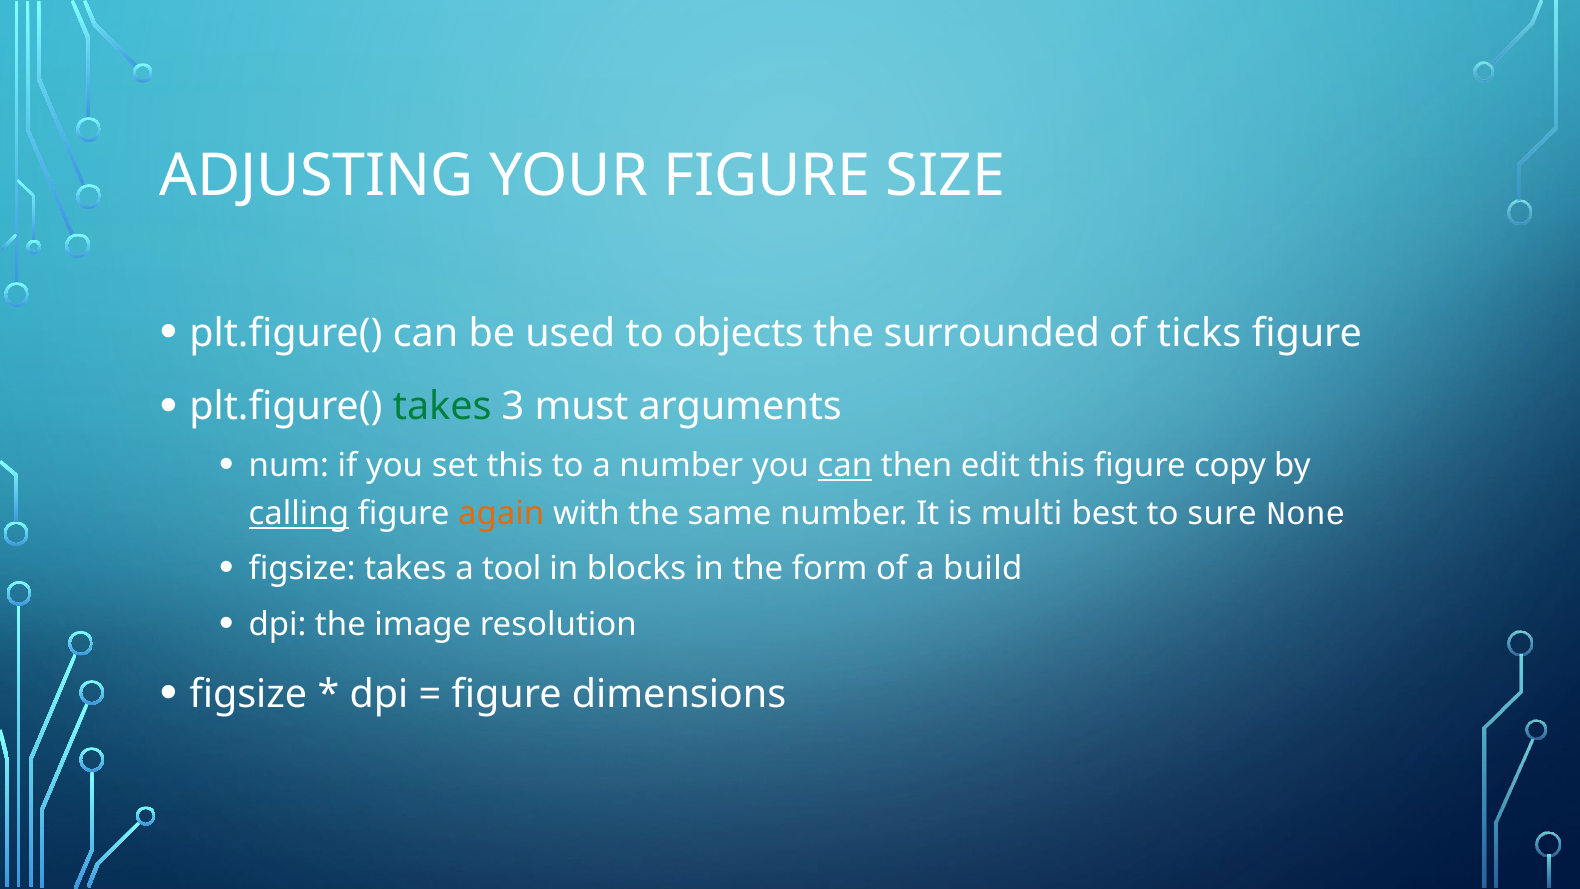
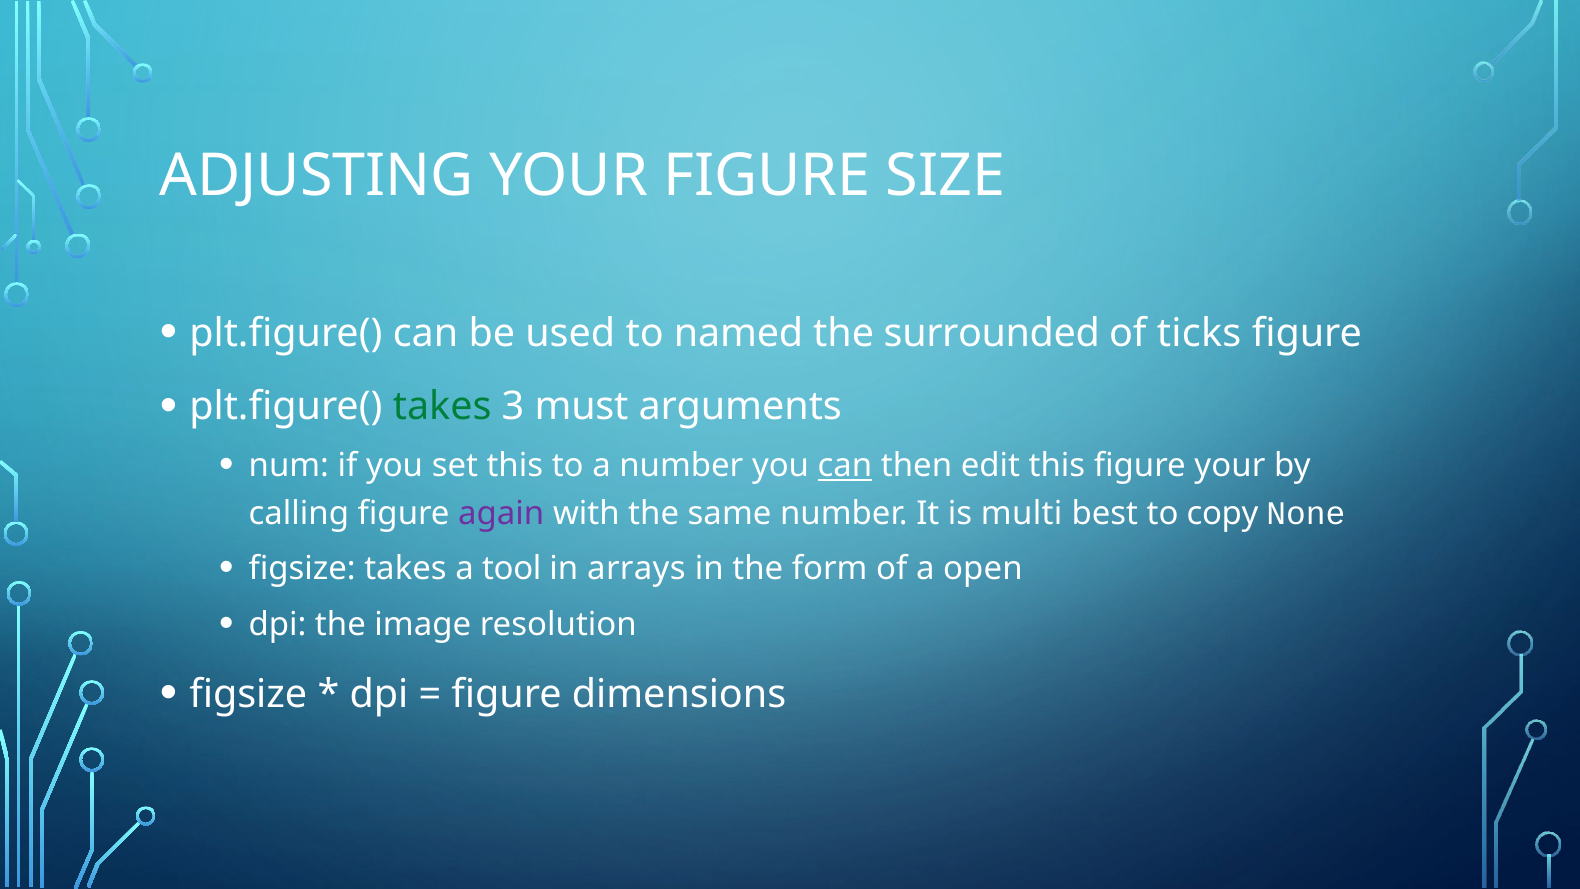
objects: objects -> named (739, 333)
figure copy: copy -> your (1230, 466)
calling underline: present -> none (299, 513)
again colour: orange -> purple (501, 513)
sure: sure -> copy (1222, 513)
blocks: blocks -> arrays (636, 569)
build: build -> open (983, 569)
